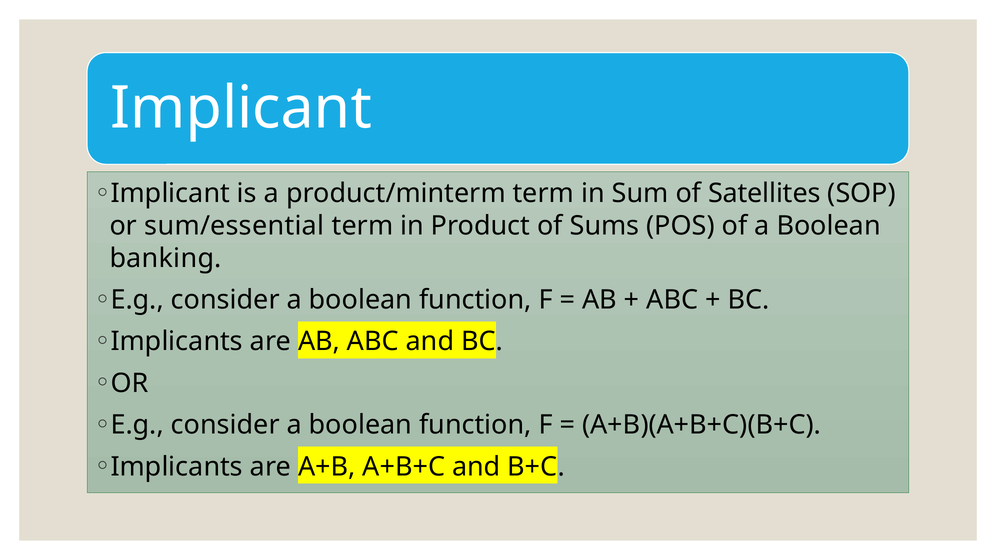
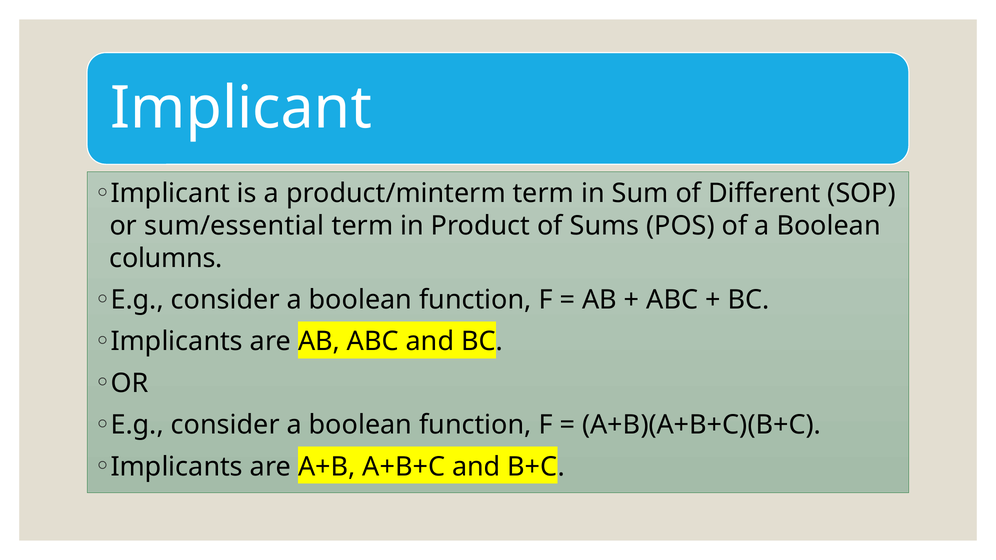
Satellites: Satellites -> Different (764, 194)
banking: banking -> columns (166, 258)
